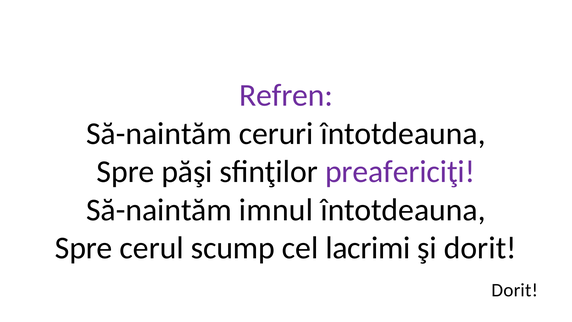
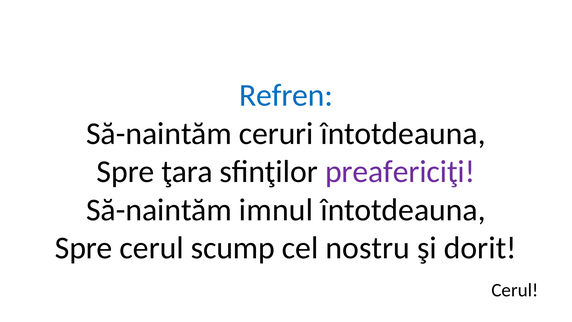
Refren colour: purple -> blue (286, 95)
păşi: păşi -> ţara (187, 172)
lacrimi: lacrimi -> nostru (368, 248)
Dorit: Dorit -> Cerul (515, 290)
